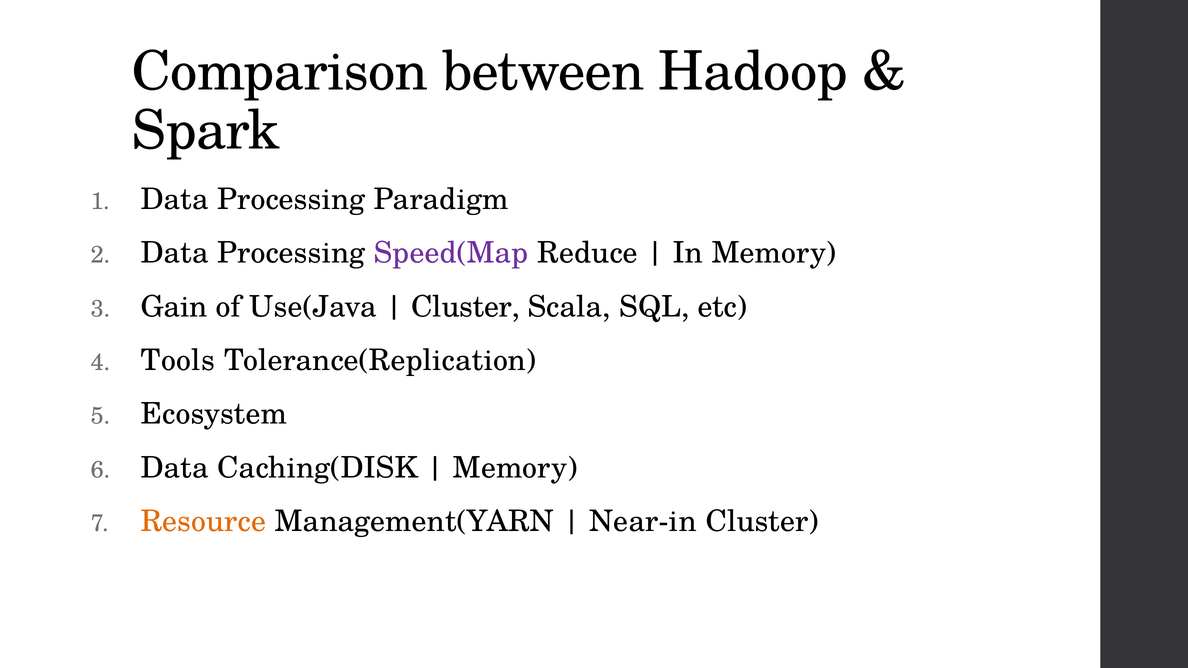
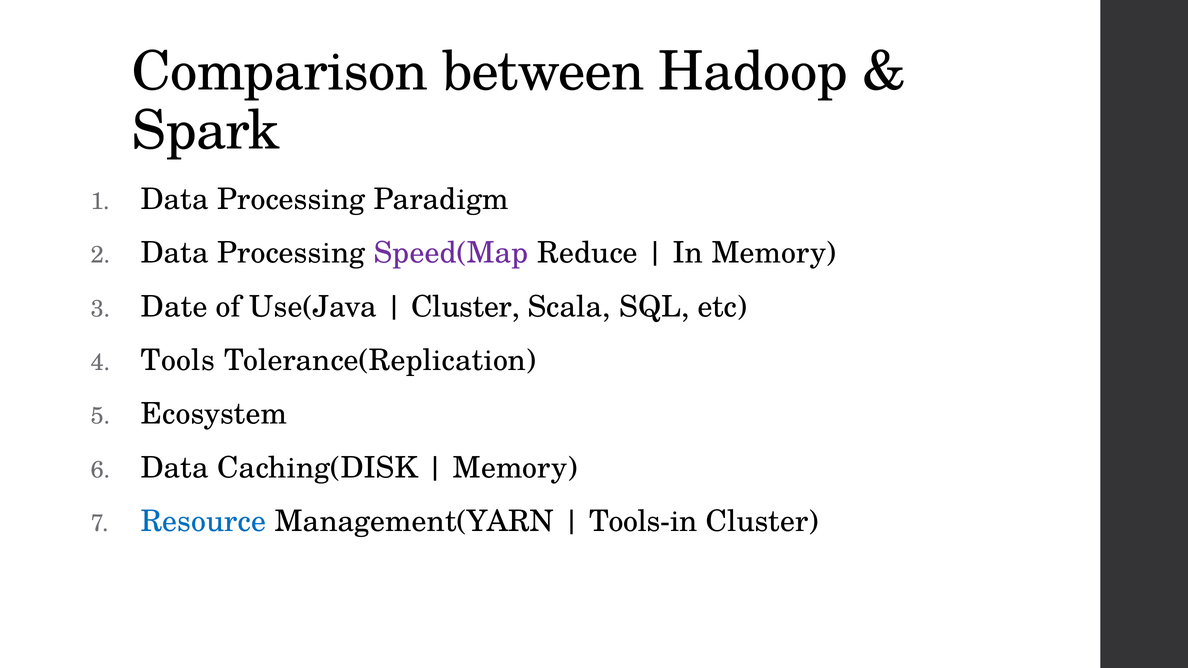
Gain: Gain -> Date (174, 307)
Resource colour: orange -> blue (203, 522)
Near-in: Near-in -> Tools-in (643, 522)
